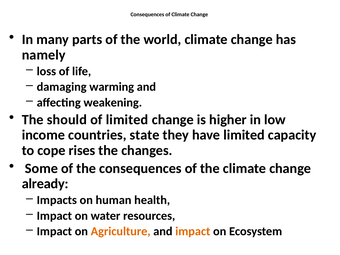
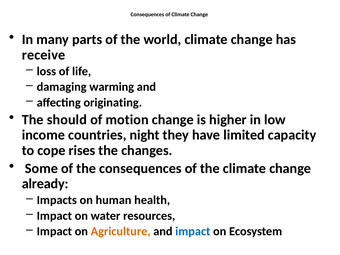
namely: namely -> receive (44, 55)
weakening: weakening -> originating (113, 103)
of limited: limited -> motion (127, 120)
state: state -> night (145, 135)
impact colour: orange -> blue (193, 231)
